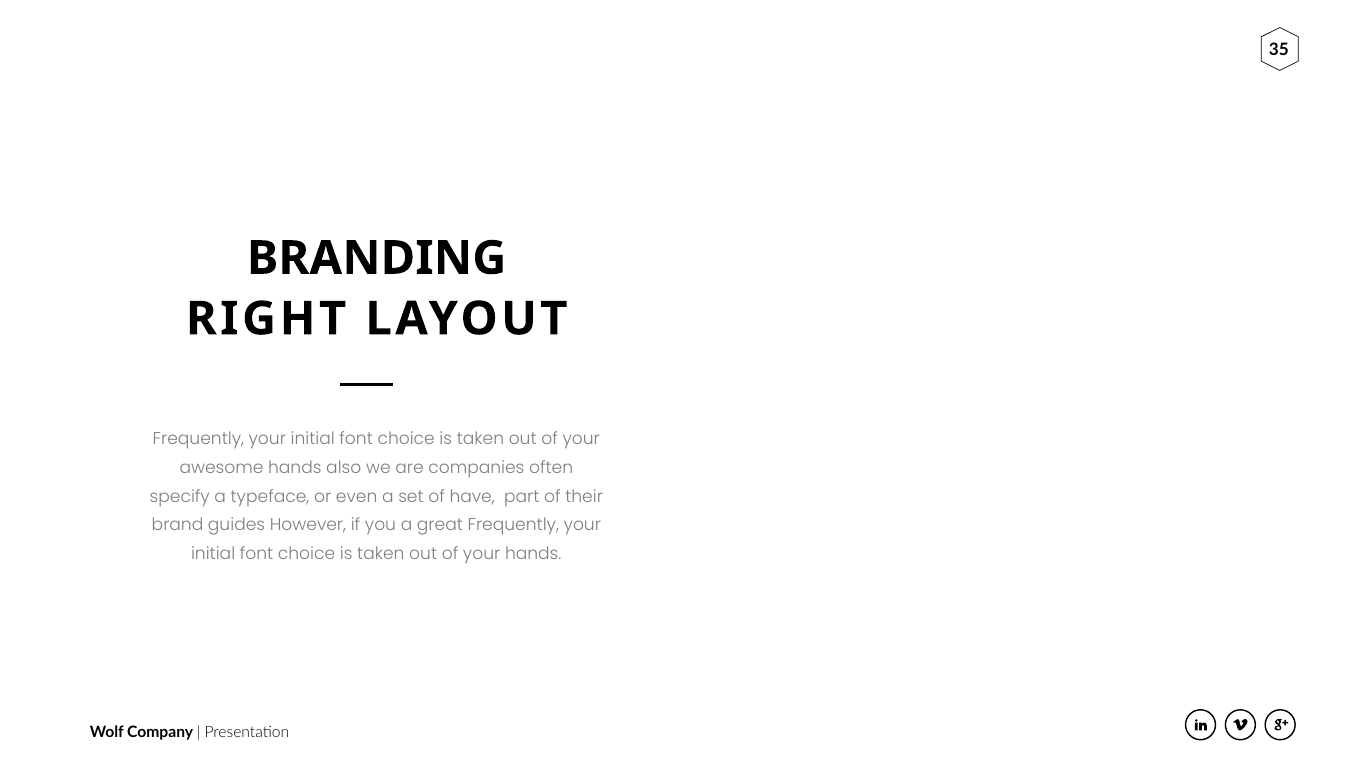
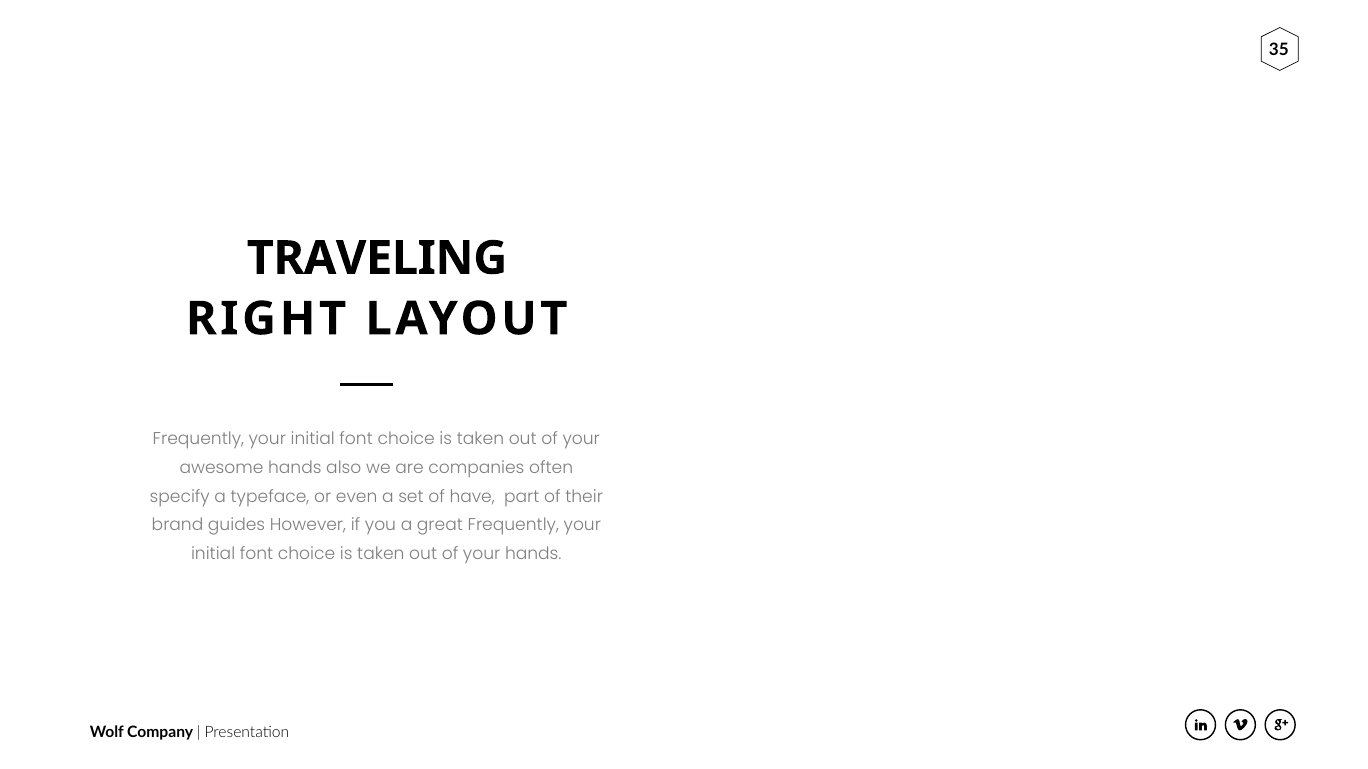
BRANDING: BRANDING -> TRAVELING (377, 259)
